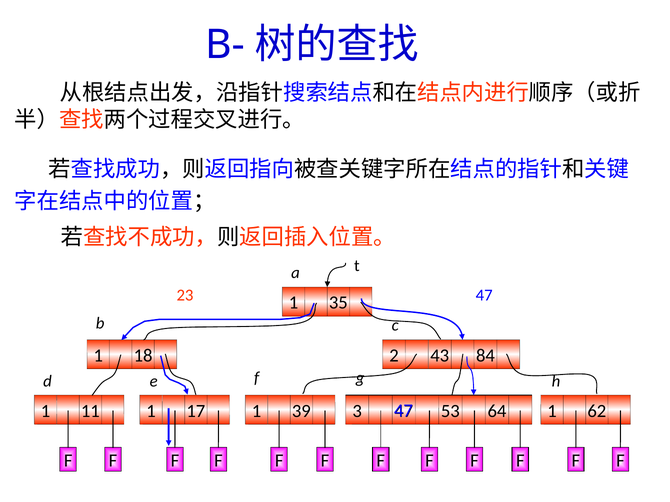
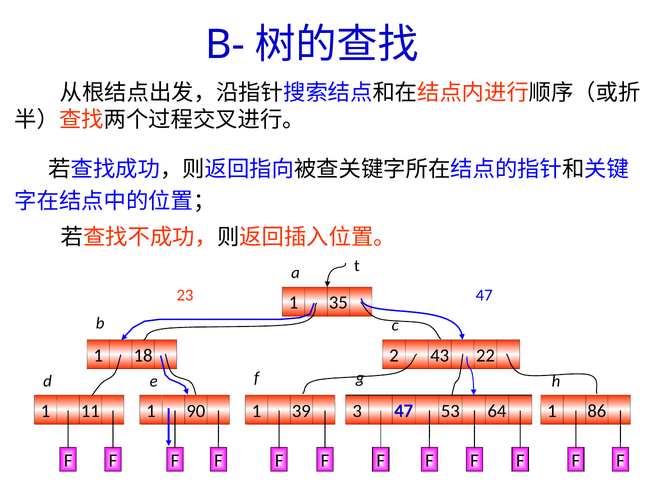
84: 84 -> 22 (485, 356)
17: 17 -> 90 (196, 411)
62: 62 -> 86 (597, 411)
